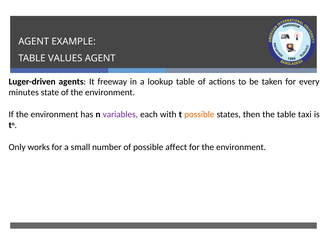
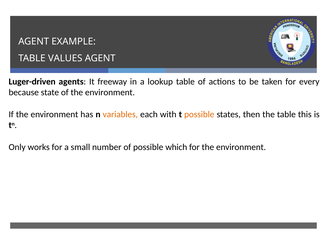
minutes: minutes -> because (24, 93)
variables colour: purple -> orange (120, 114)
taxi: taxi -> this (305, 114)
affect: affect -> which (176, 147)
